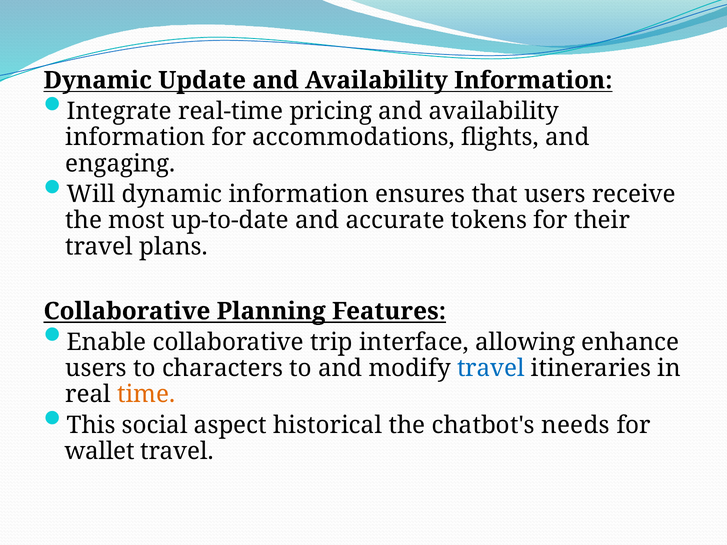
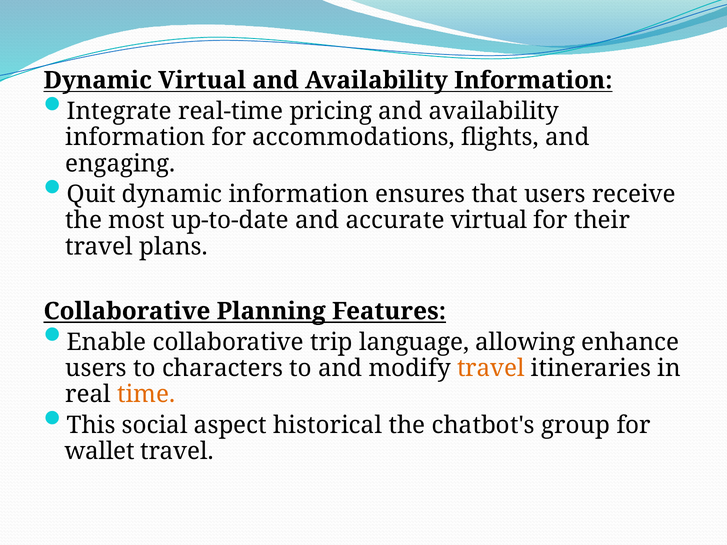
Dynamic Update: Update -> Virtual (202, 80)
Will: Will -> Quit (91, 194)
accurate tokens: tokens -> virtual (489, 221)
interface: interface -> language (414, 342)
travel colour: blue -> orange (491, 368)
needs: needs -> group (576, 425)
